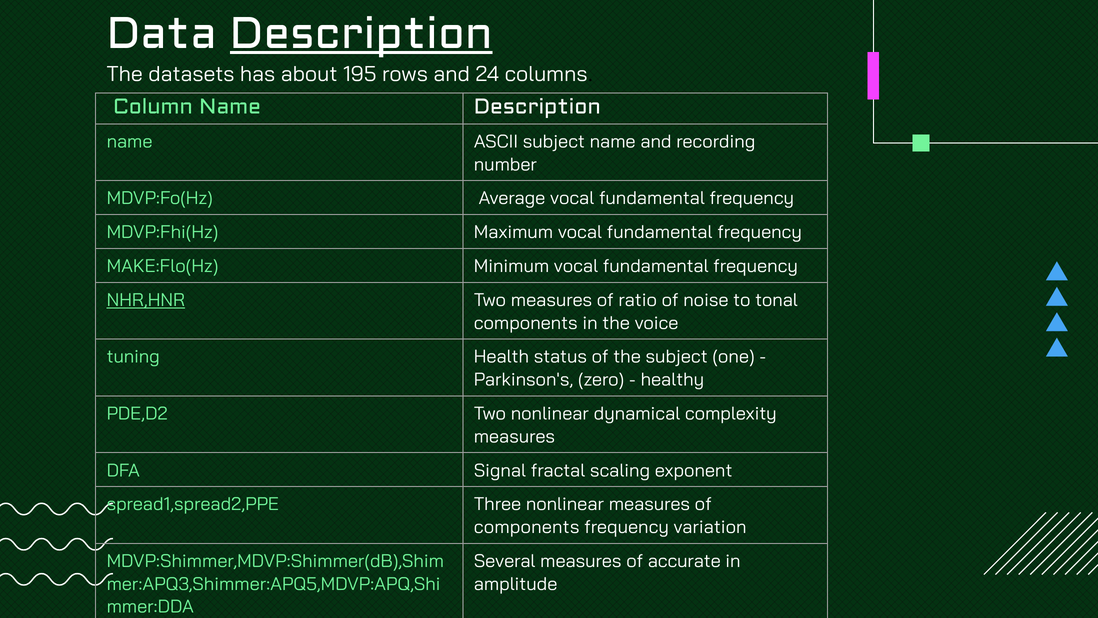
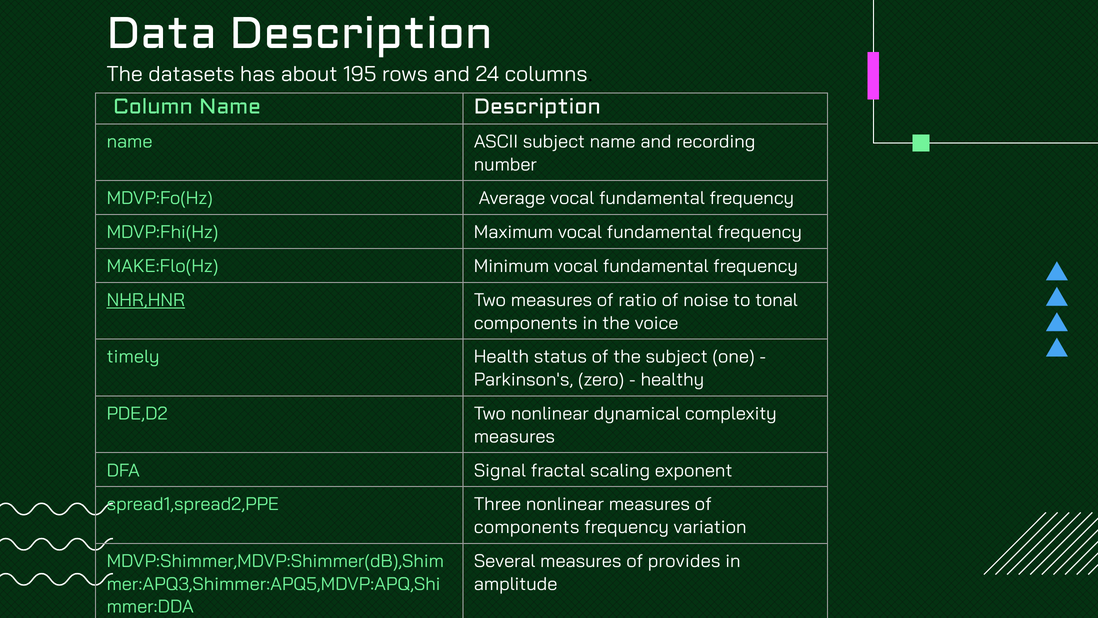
Description underline: present -> none (361, 34)
tuning: tuning -> timely (133, 357)
accurate: accurate -> provides (684, 561)
